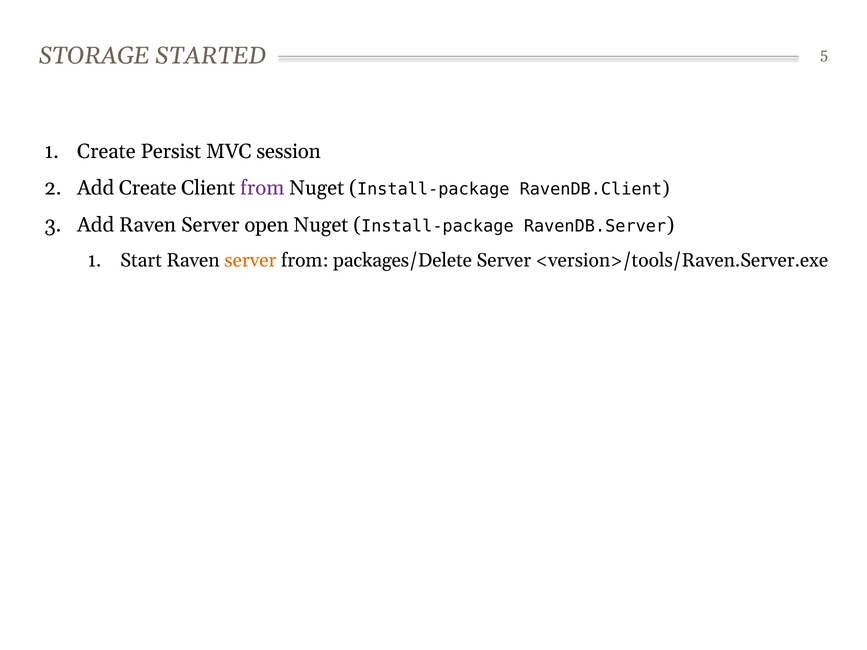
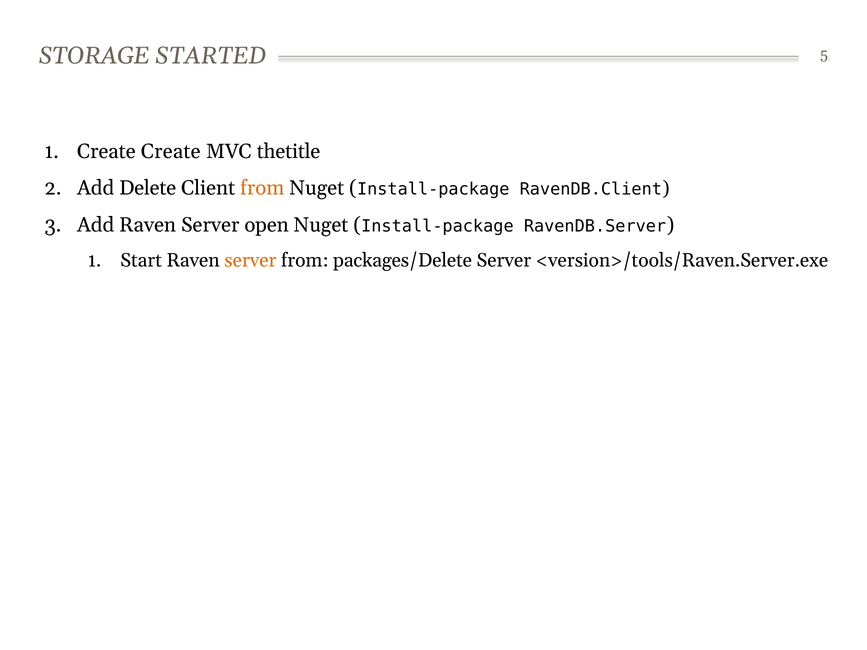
Create Persist: Persist -> Create (171, 152)
session: session -> thetitle (289, 152)
Add Create: Create -> Delete (148, 188)
from colour: purple -> orange (262, 188)
